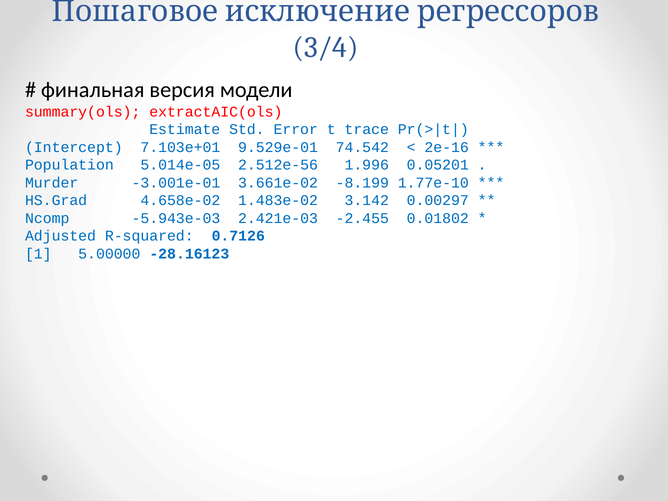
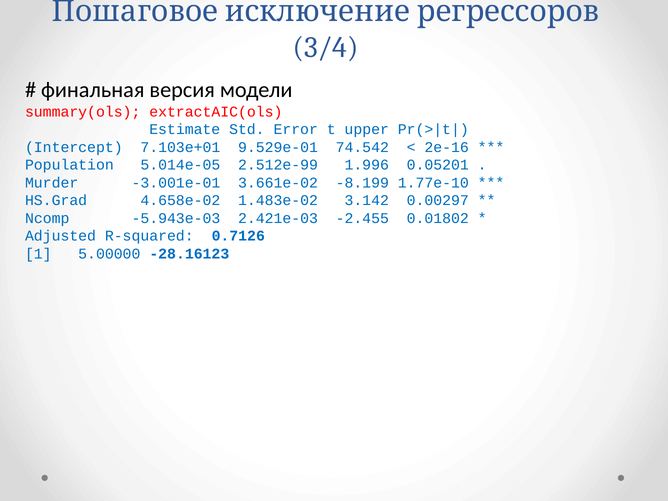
trace: trace -> upper (367, 129)
2.512e-56: 2.512e-56 -> 2.512e-99 (278, 165)
